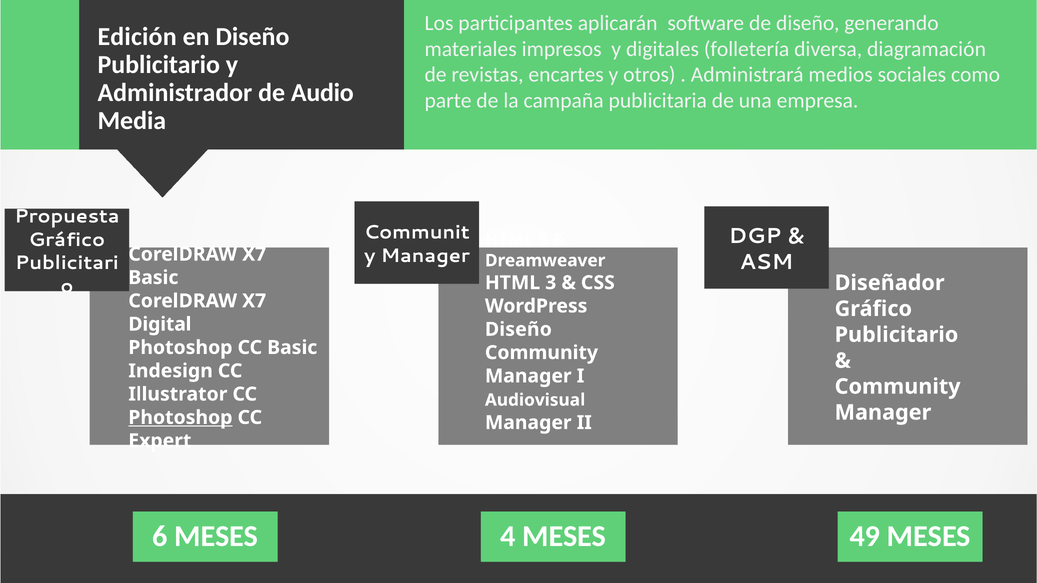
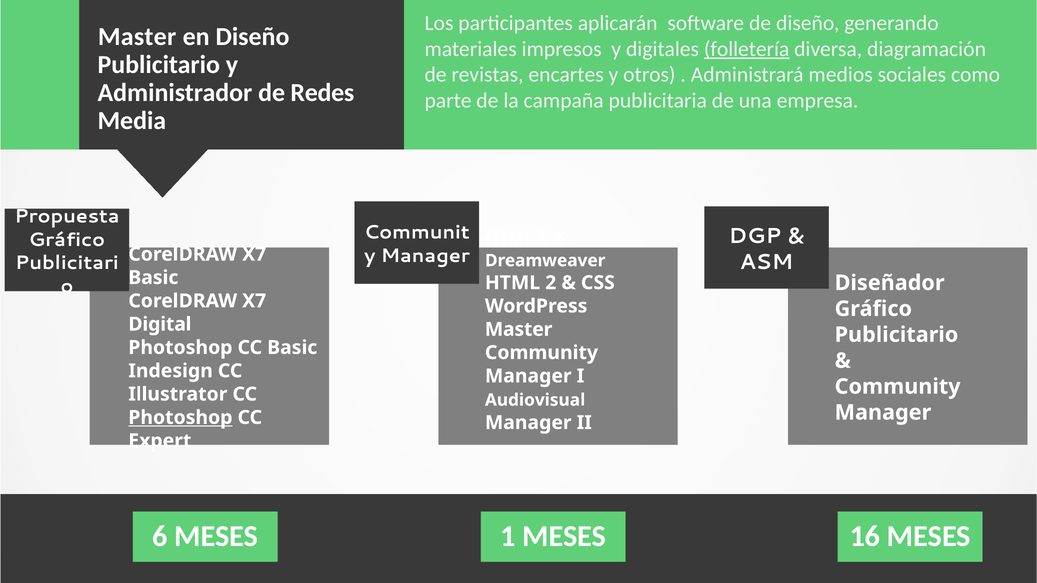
Edición: Edición -> Master (137, 37)
folletería underline: none -> present (747, 49)
Audio: Audio -> Redes (322, 93)
3: 3 -> 2 (551, 283)
Diseño: Diseño -> Master (519, 330)
4: 4 -> 1 (508, 537)
49: 49 -> 16 (865, 537)
